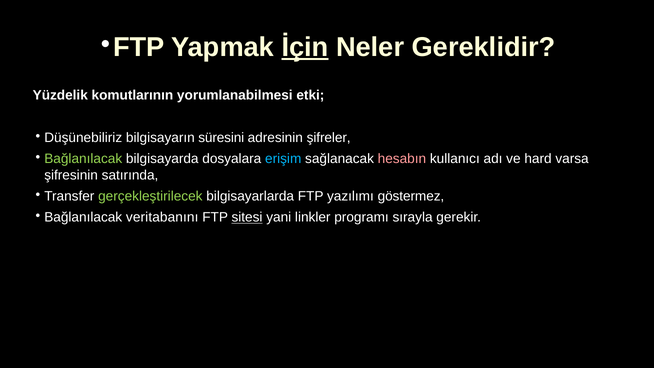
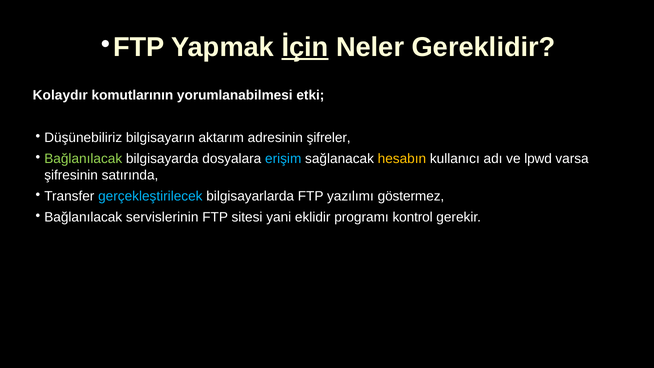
Yüzdelik: Yüzdelik -> Kolaydır (60, 95)
süresini: süresini -> aktarım (221, 138)
hesabın colour: pink -> yellow (402, 159)
hard: hard -> lpwd (538, 159)
gerçekleştirilecek colour: light green -> light blue (150, 196)
veritabanını: veritabanını -> servislerinin (162, 217)
sitesi underline: present -> none (247, 217)
linkler: linkler -> eklidir (313, 217)
sırayla: sırayla -> kontrol (413, 217)
